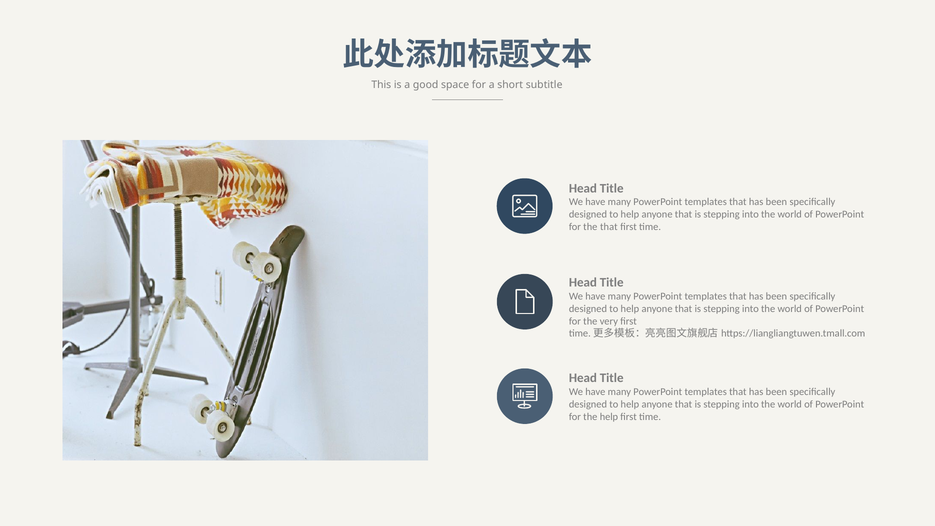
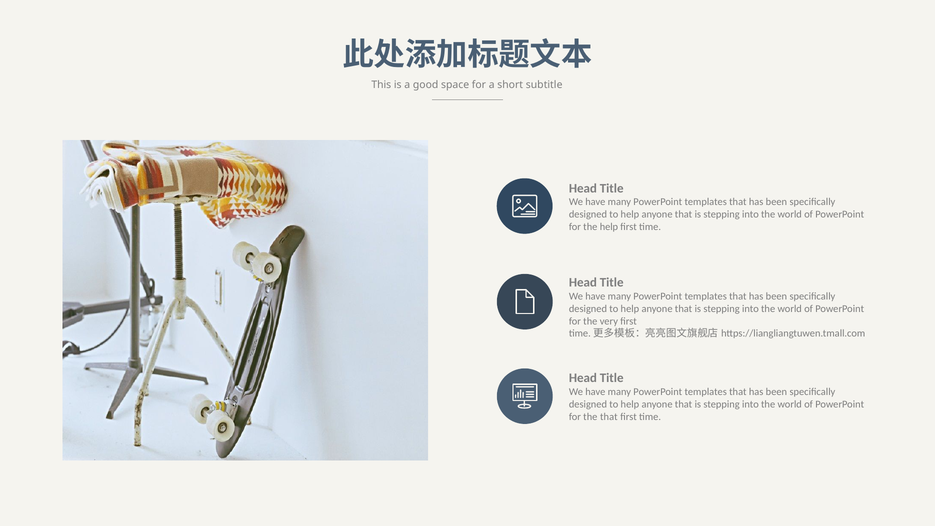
the that: that -> help (609, 227)
the help: help -> that (609, 417)
